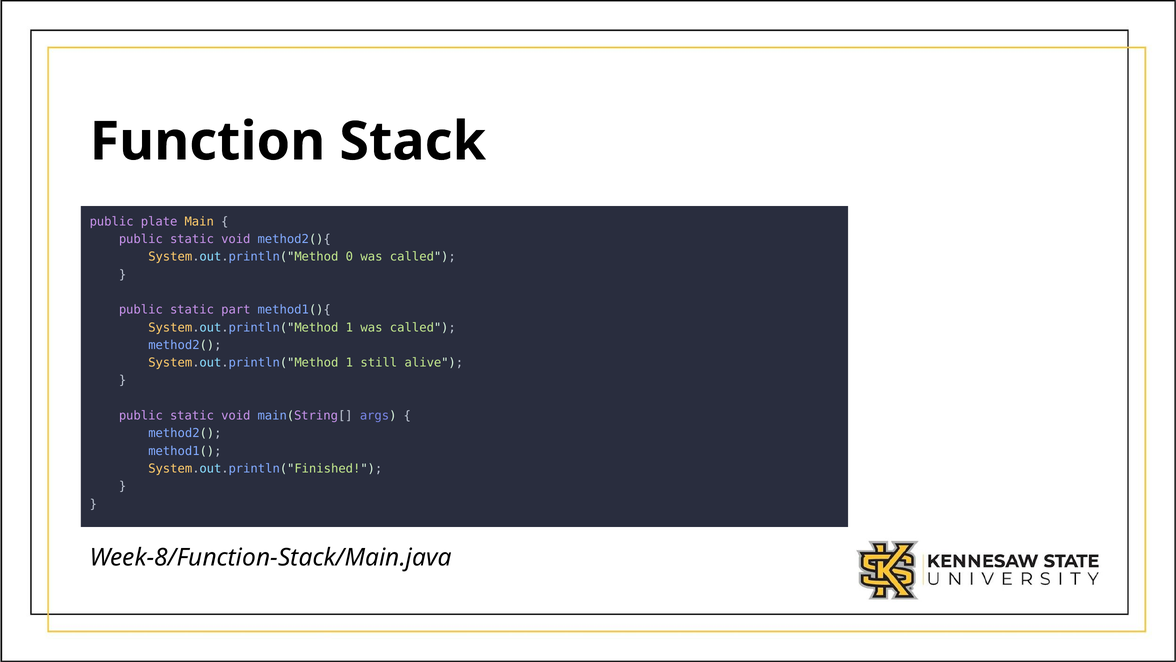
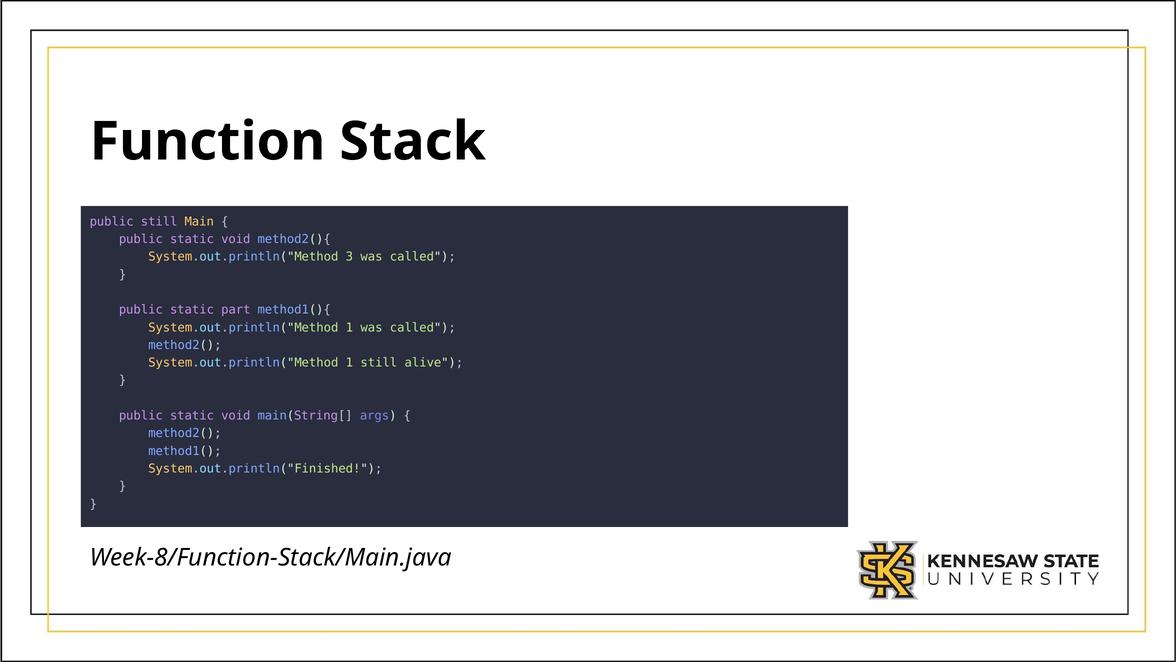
public plate: plate -> still (159, 221)
0: 0 -> 3 (349, 257)
